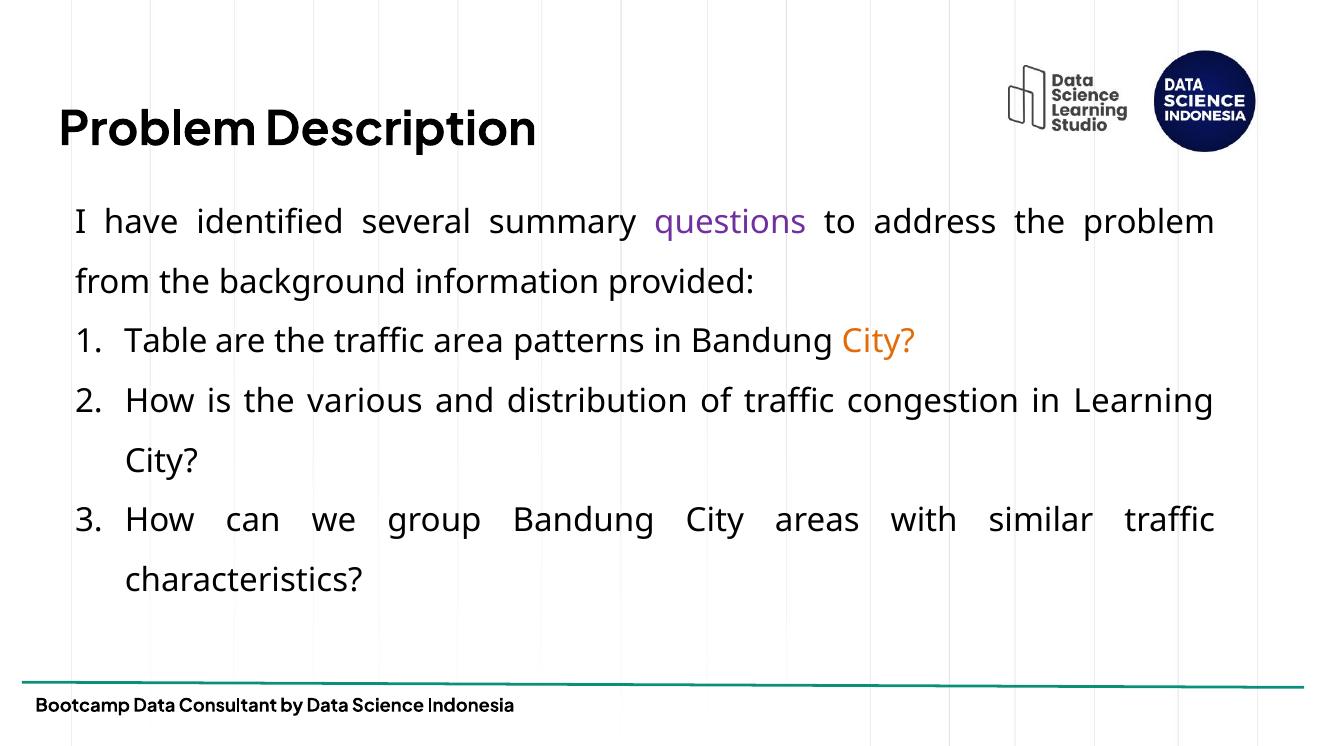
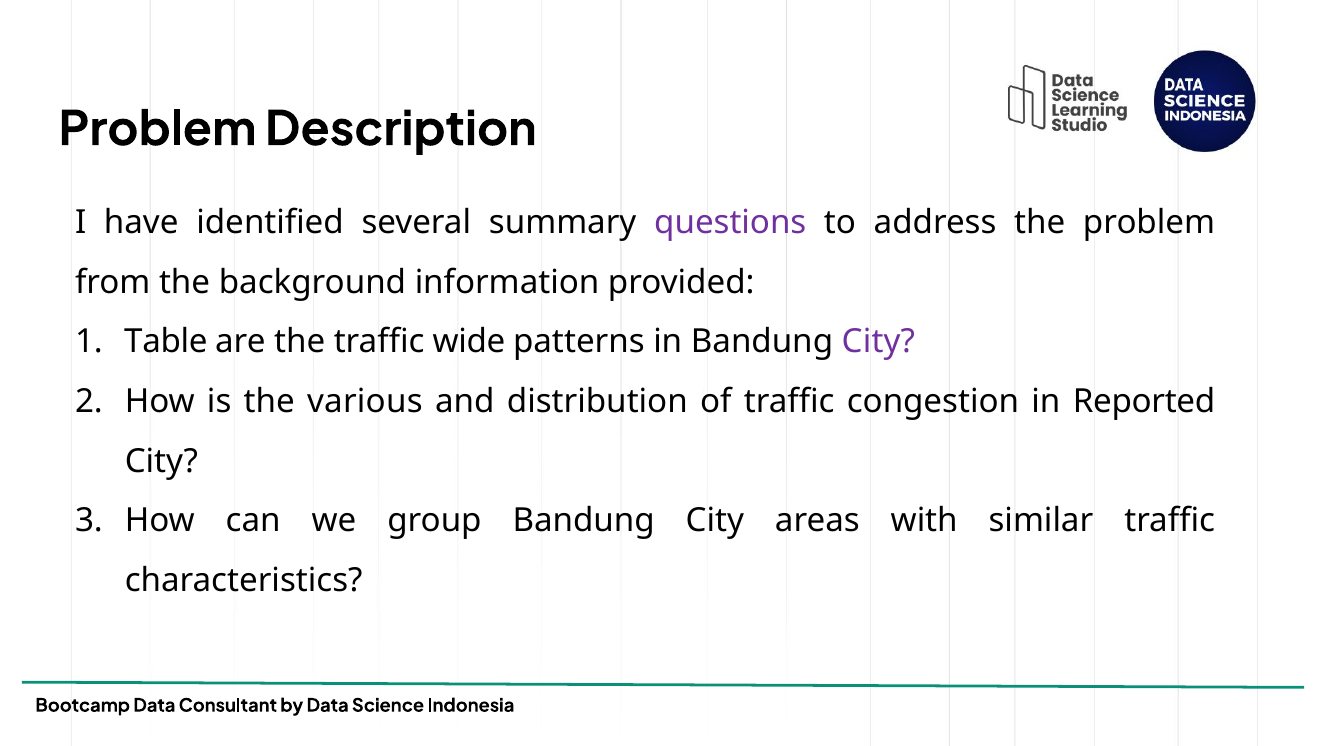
area: area -> wide (469, 342)
City colour: orange -> purple (878, 342)
Learning: Learning -> Reported (1144, 401)
